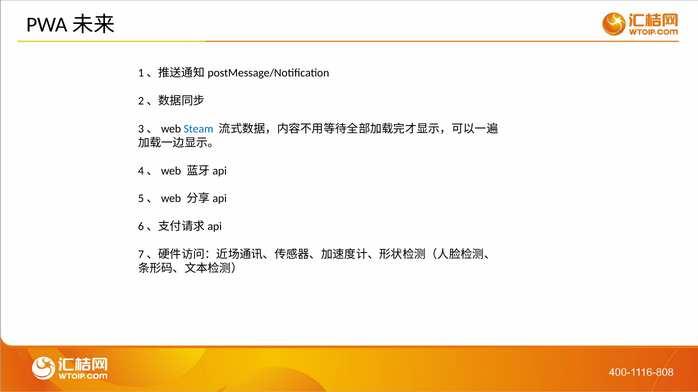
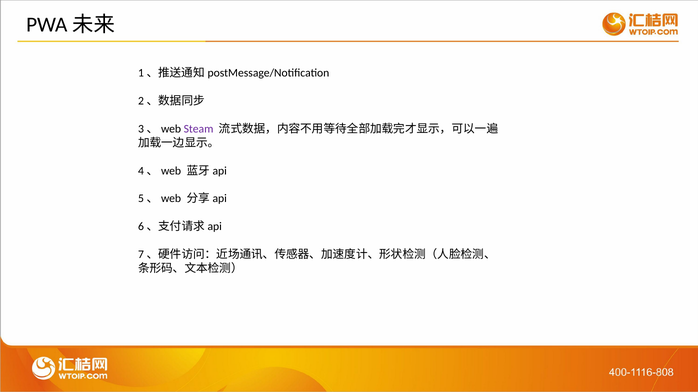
Steam colour: blue -> purple (199, 129)
